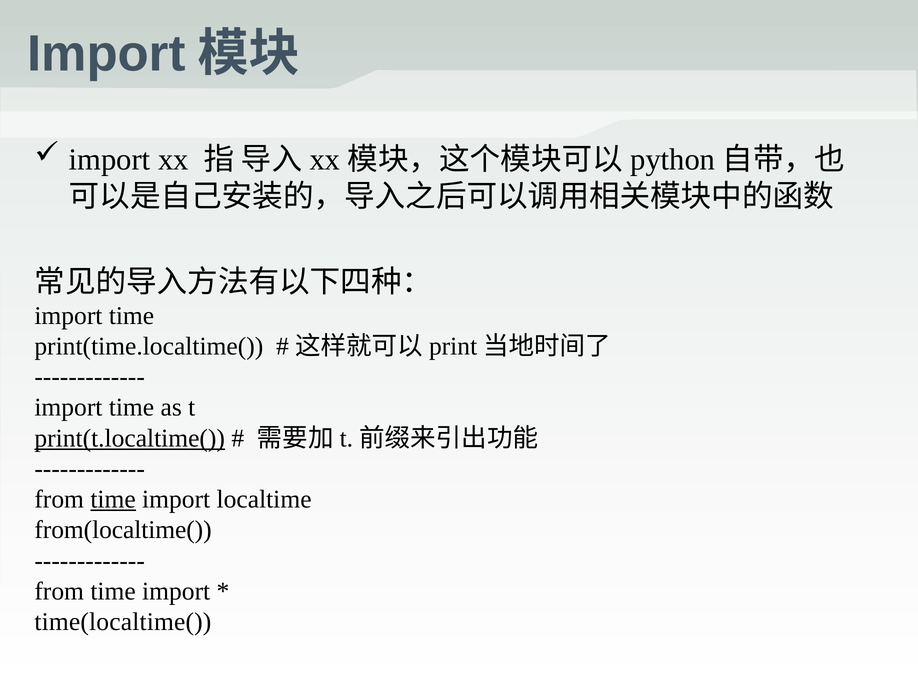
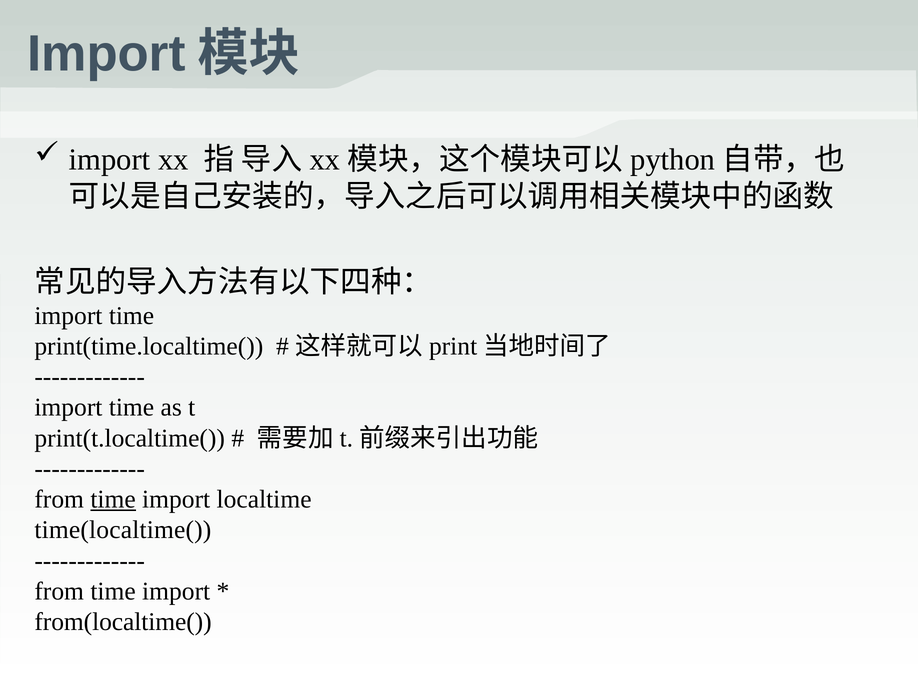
print(t.localtime( underline: present -> none (130, 438)
from(localtime(: from(localtime( -> time(localtime( (123, 530)
time(localtime(: time(localtime( -> from(localtime( (123, 621)
